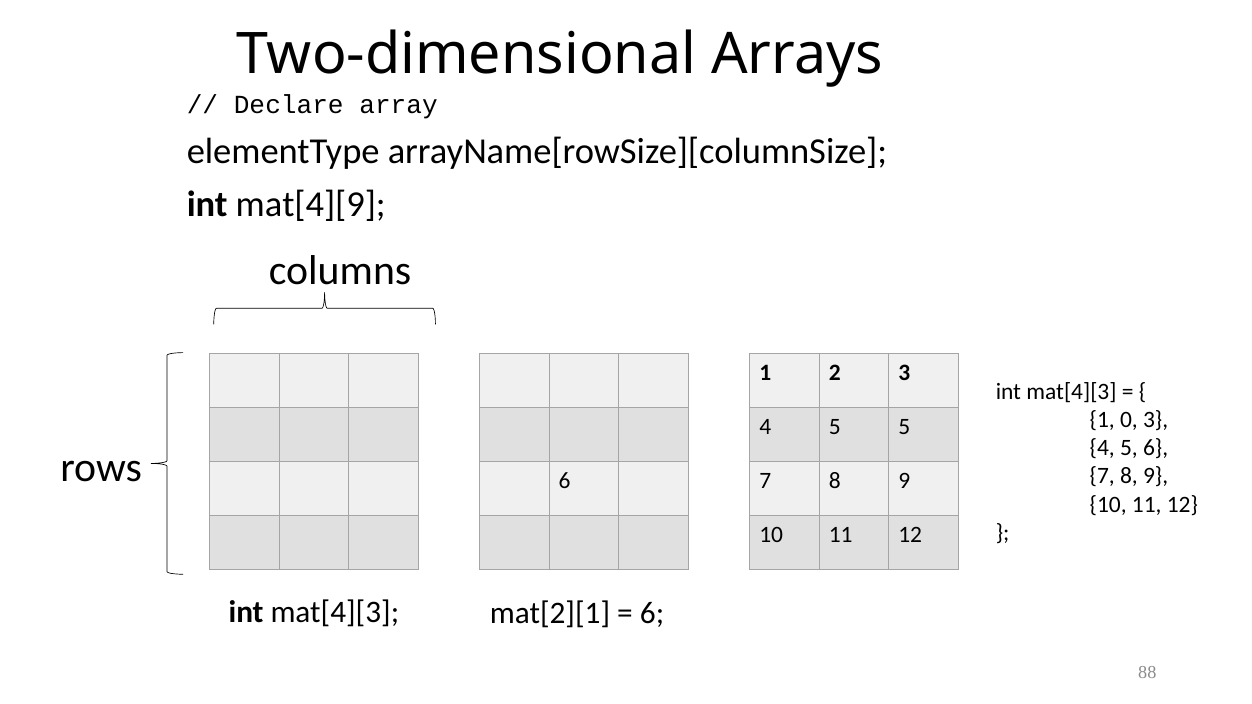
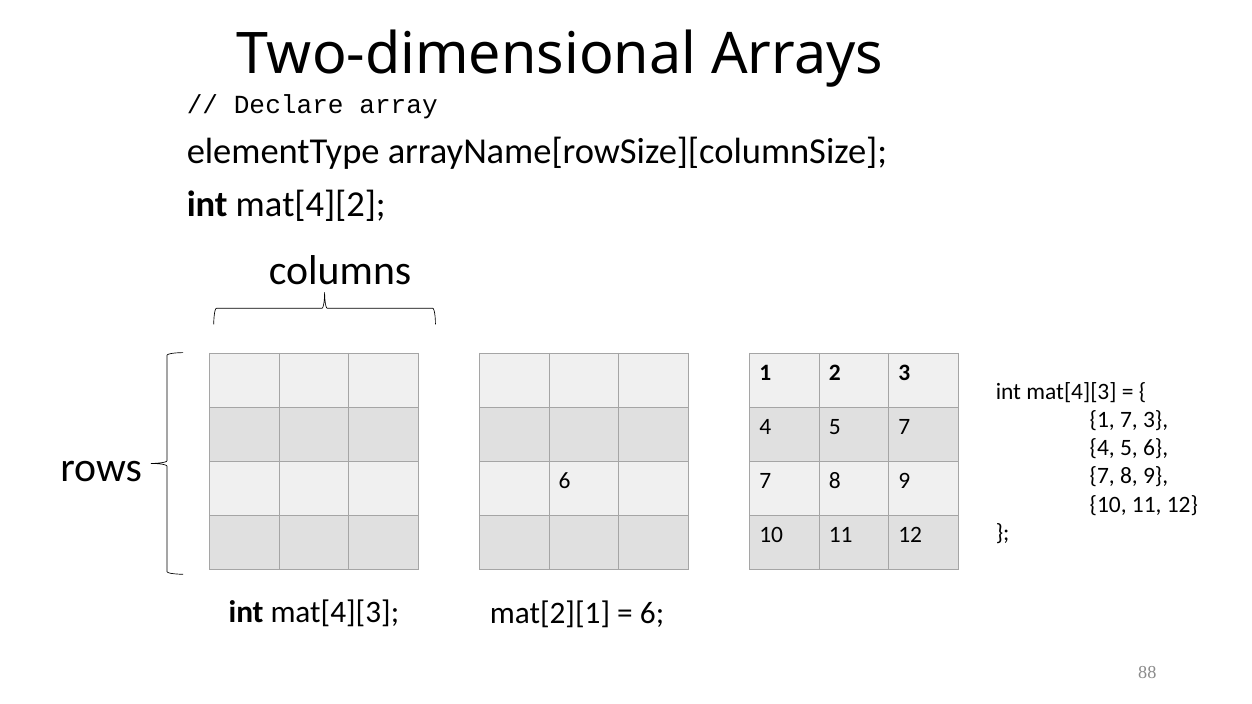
mat[4][9: mat[4][9 -> mat[4][2 (311, 204)
1 0: 0 -> 7 (1129, 420)
5 5: 5 -> 7 (904, 427)
